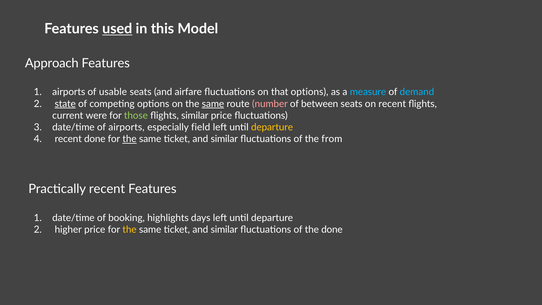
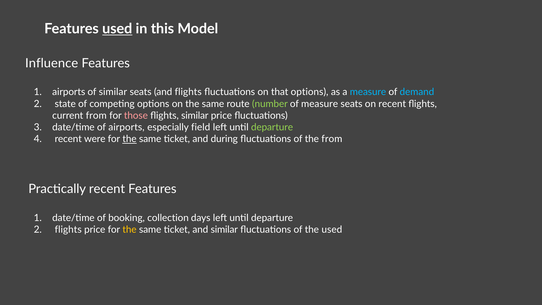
Approach: Approach -> Influence (52, 63)
of usable: usable -> similar (113, 92)
and airfare: airfare -> flights (188, 92)
state underline: present -> none (65, 104)
same underline: present -> none (213, 104)
number colour: pink -> light green (270, 104)
of between: between -> measure (320, 104)
current were: were -> from (96, 115)
those colour: light green -> pink (136, 115)
departure colour: yellow -> light green (272, 127)
recent done: done -> were (95, 139)
similar: similar -> during (224, 139)
highlights: highlights -> collection (168, 218)
higher: higher -> flights (68, 229)
the done: done -> used (332, 229)
